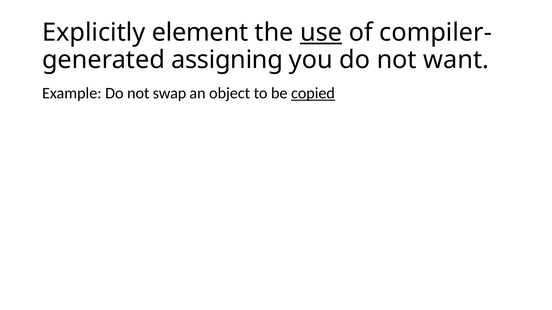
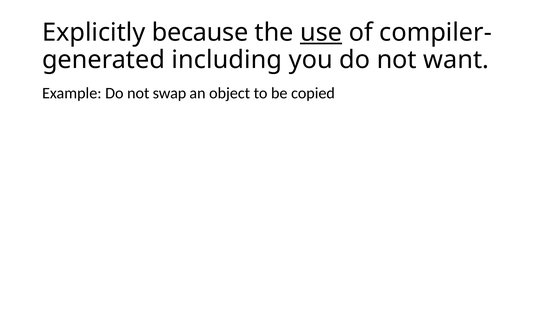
element: element -> because (200, 33)
assigning: assigning -> including (227, 60)
copied underline: present -> none (313, 93)
